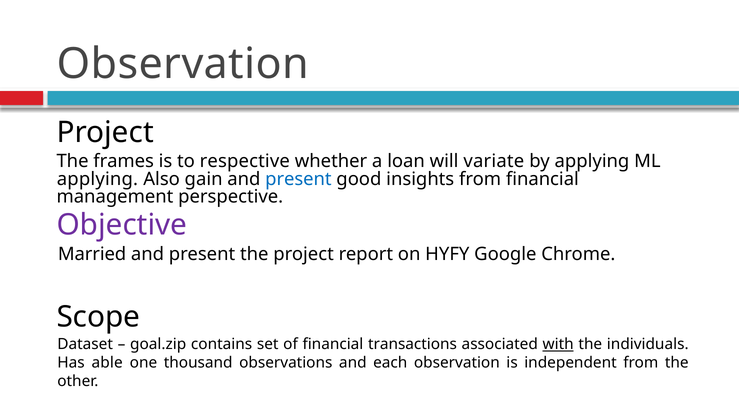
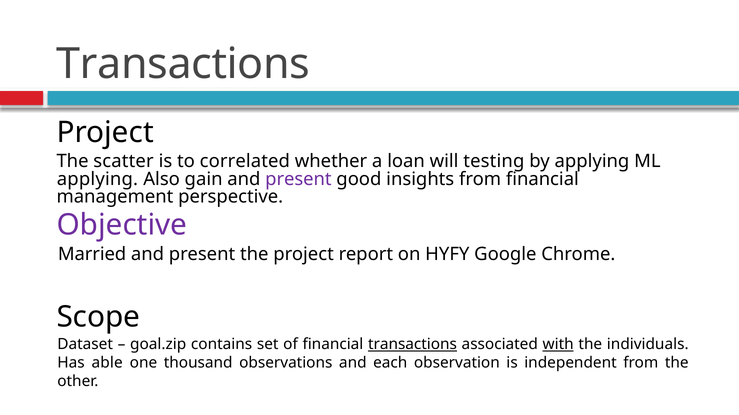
Observation: Observation -> Transactions (183, 64)
frames: frames -> scatter (124, 162)
respective: respective -> correlated (245, 162)
variate: variate -> testing (494, 162)
present colour: blue -> purple (298, 179)
transactions underline: none -> present (412, 345)
